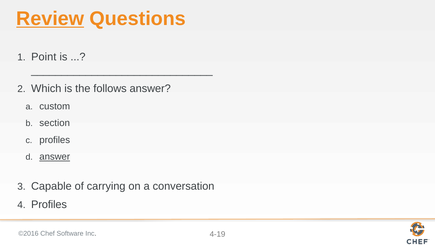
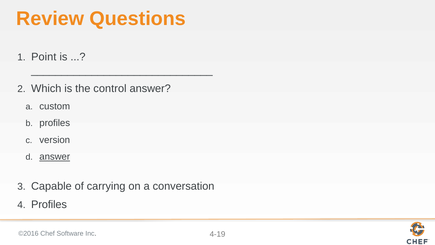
Review underline: present -> none (50, 19)
follows: follows -> control (110, 88)
section: section -> profiles (55, 123)
profiles: profiles -> version (55, 140)
